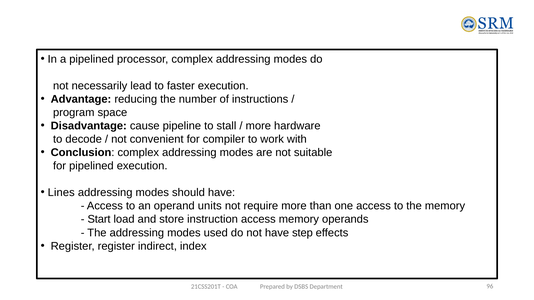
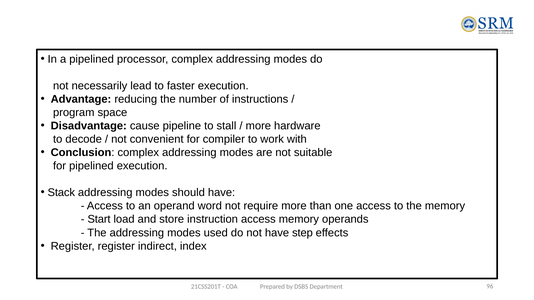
Lines: Lines -> Stack (61, 193)
units: units -> word (210, 206)
